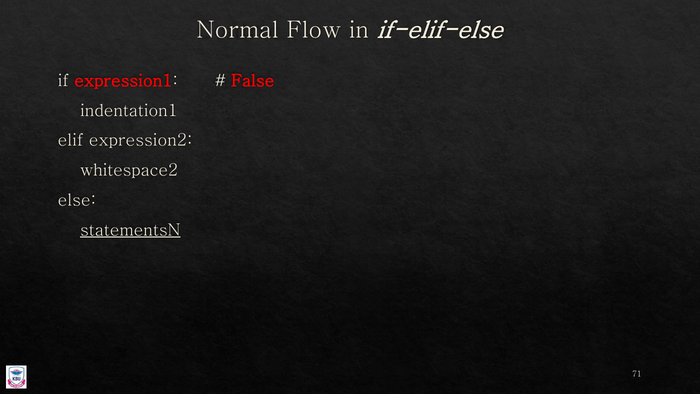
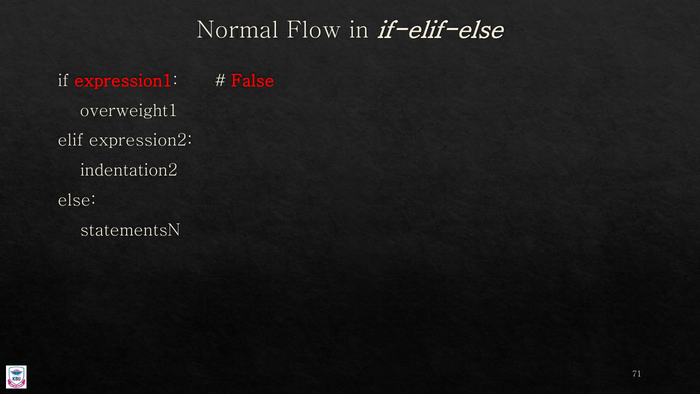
indentation1: indentation1 -> overweight1 (129, 110)
whitespace2: whitespace2 -> indentation2 (129, 170)
statementsN underline: present -> none (130, 230)
